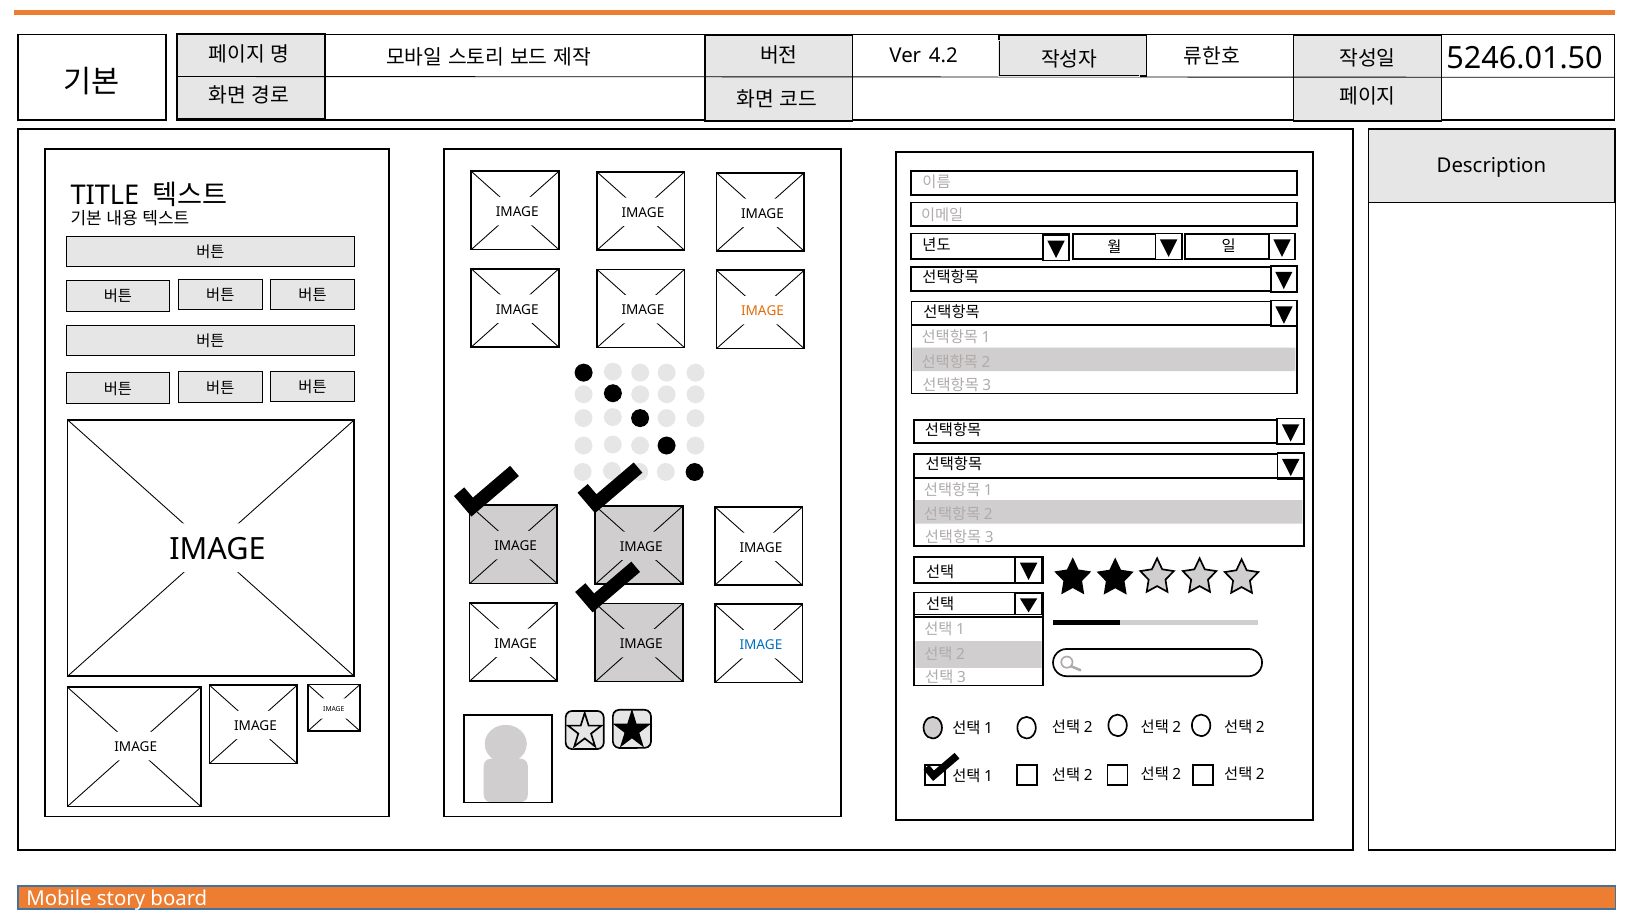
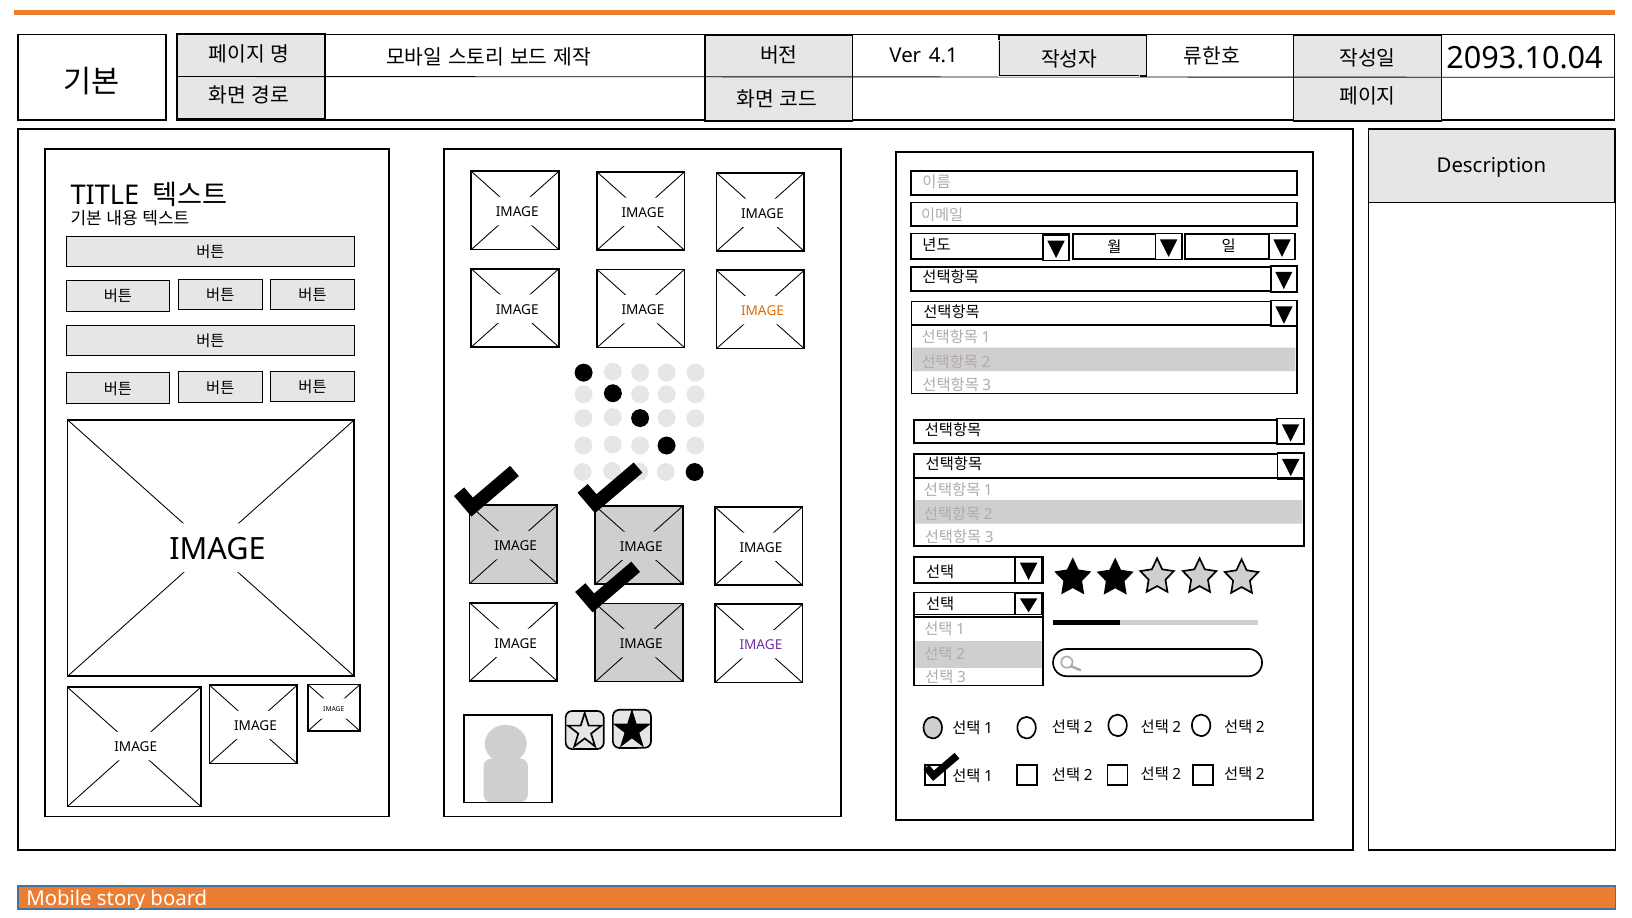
5246.01.50: 5246.01.50 -> 2093.10.04 (1525, 58)
4.2: 4.2 -> 4.1 (943, 56)
IMAGE colour: blue -> purple (761, 645)
